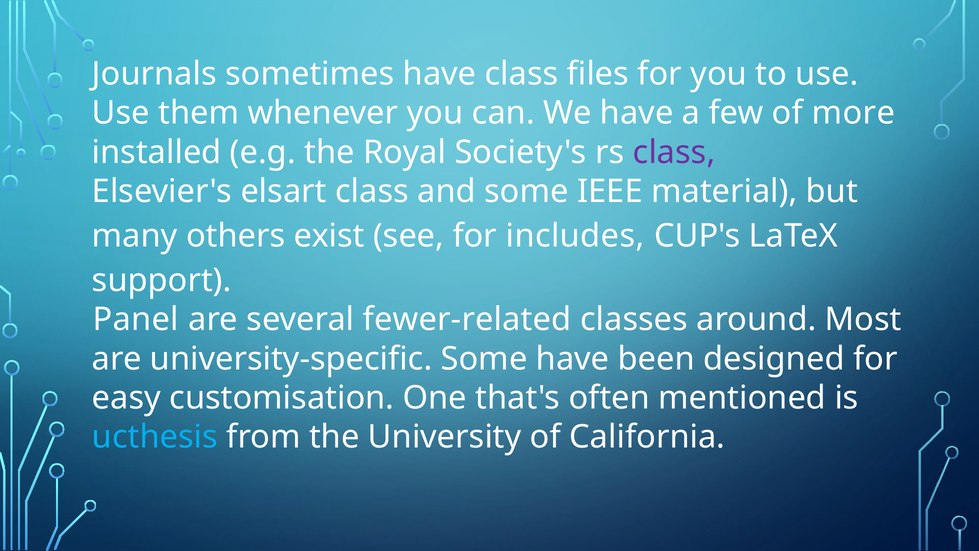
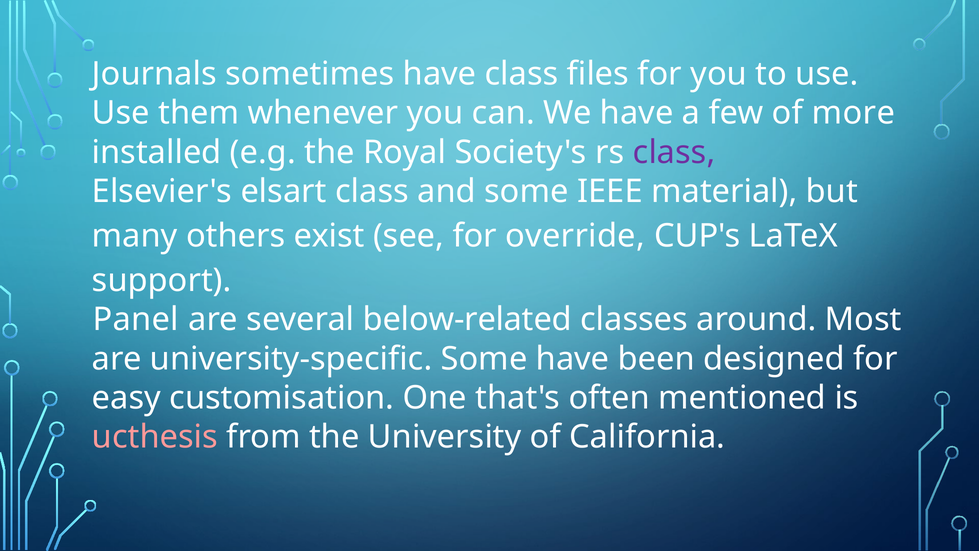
includes: includes -> override (575, 236)
fewer-related: fewer-related -> below-related (467, 319)
ucthesis colour: light blue -> pink (155, 437)
